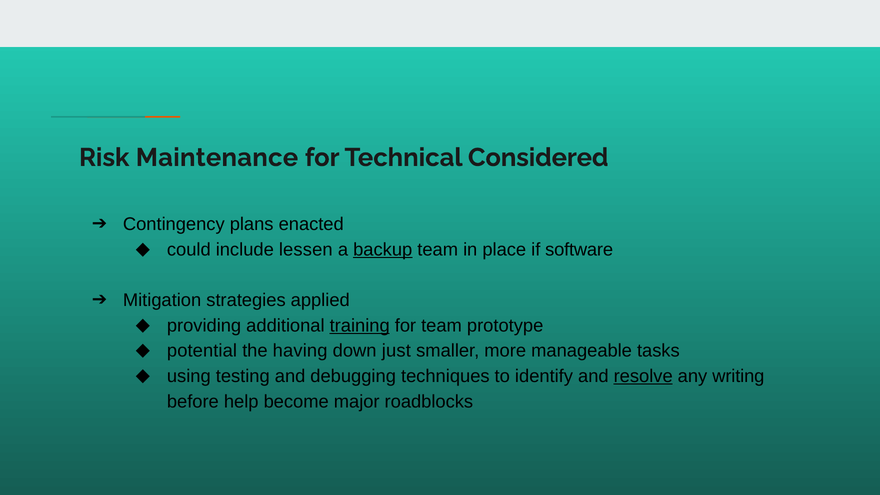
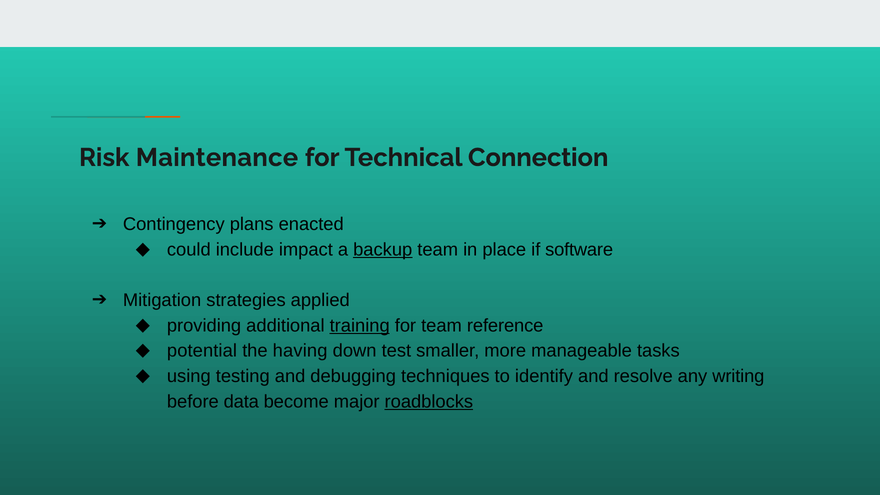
Considered: Considered -> Connection (538, 158)
lessen: lessen -> impact (306, 250)
prototype: prototype -> reference (505, 326)
just: just -> test (396, 351)
resolve underline: present -> none (643, 376)
help: help -> data (241, 401)
roadblocks underline: none -> present (429, 401)
